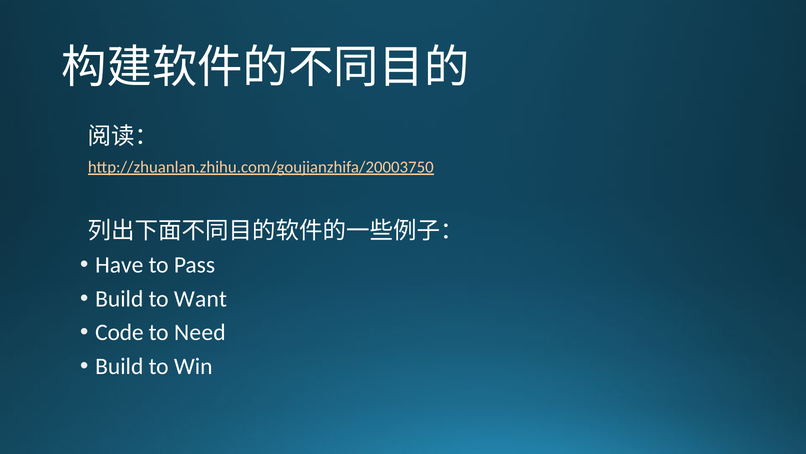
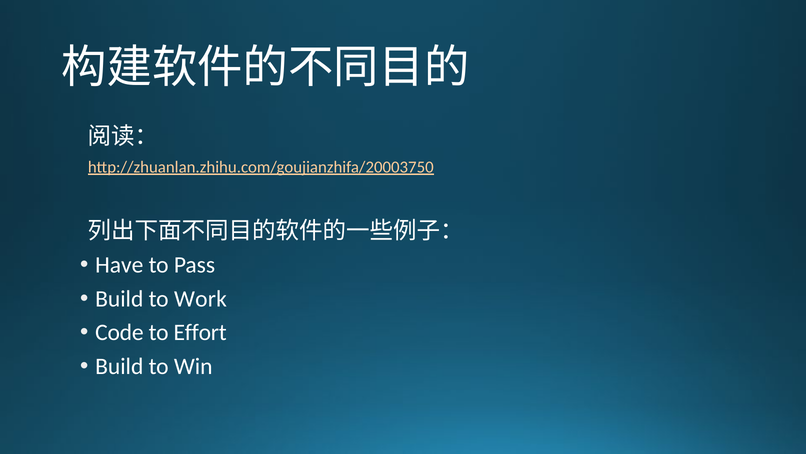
Want: Want -> Work (200, 298)
Need: Need -> Effort (200, 332)
